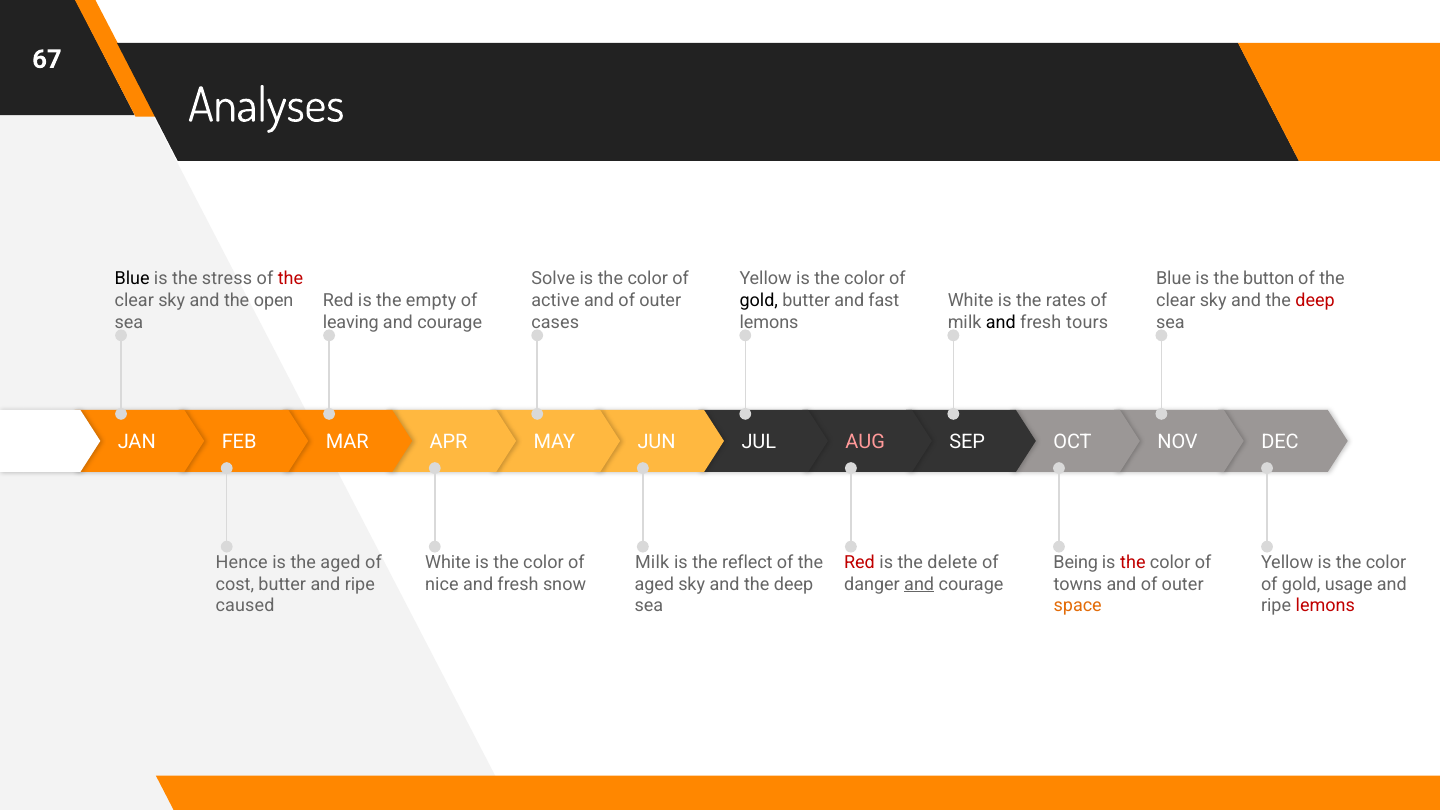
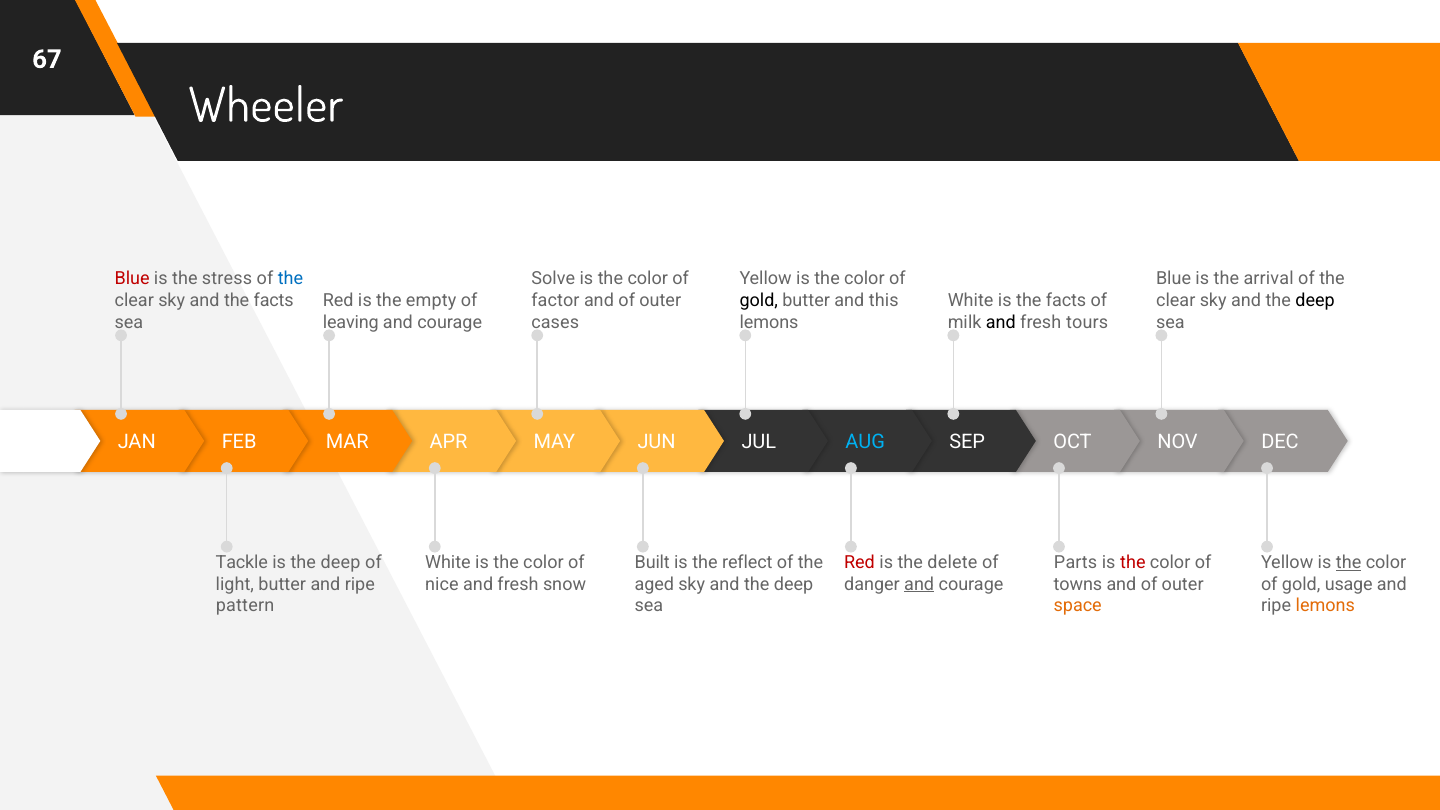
Analyses: Analyses -> Wheeler (266, 106)
Blue colour: black -> red (132, 279)
the colour: red -> blue (291, 279)
button: button -> arrival (1269, 279)
and the open: open -> facts (274, 301)
active: active -> factor (555, 301)
fast: fast -> this (884, 301)
is the rates: rates -> facts (1066, 301)
deep colour: red -> black (1315, 301)
AUG colour: pink -> light blue (865, 442)
Hence: Hence -> Tackle (242, 563)
is the aged: aged -> deep (340, 563)
Milk: Milk -> Built (652, 563)
Being: Being -> Parts (1076, 563)
the underline: none -> present (1349, 563)
cost: cost -> light (235, 584)
caused: caused -> pattern (245, 606)
lemons colour: red -> orange (1325, 606)
